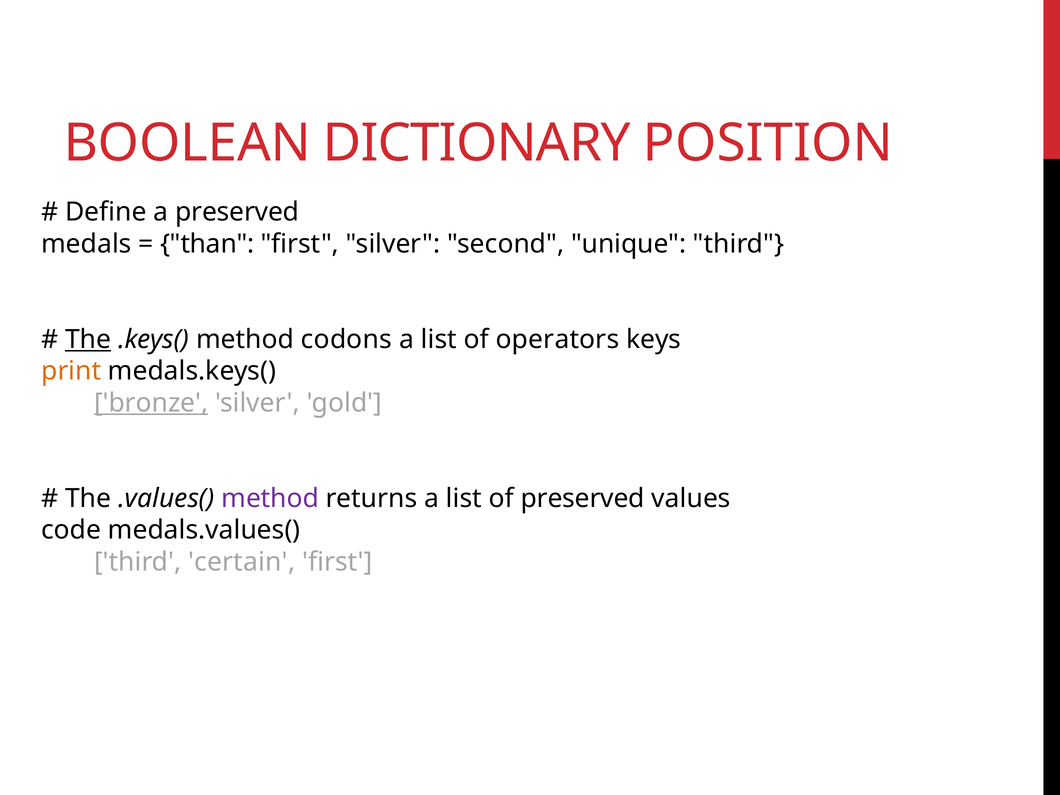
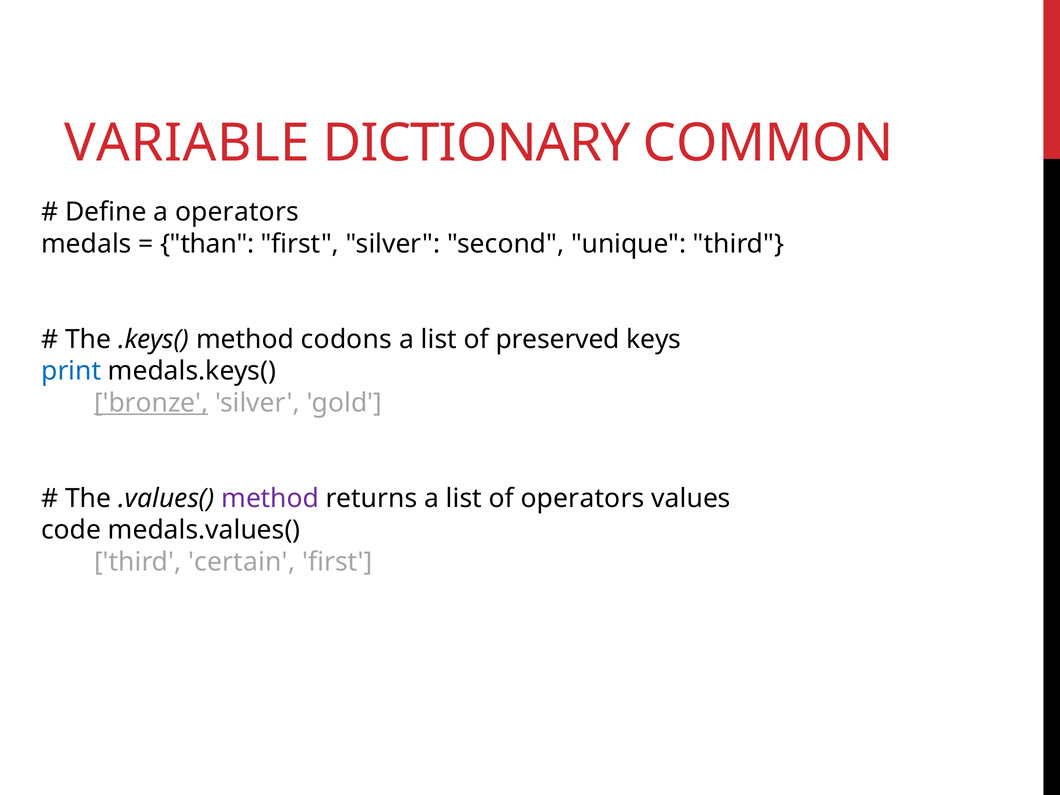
BOOLEAN: BOOLEAN -> VARIABLE (187, 143)
POSITION: POSITION -> COMMON (768, 143)
a preserved: preserved -> operators (237, 212)
The underline: present -> none (88, 339)
operators: operators -> preserved (558, 339)
print colour: orange -> blue (71, 371)
of preserved: preserved -> operators (583, 498)
